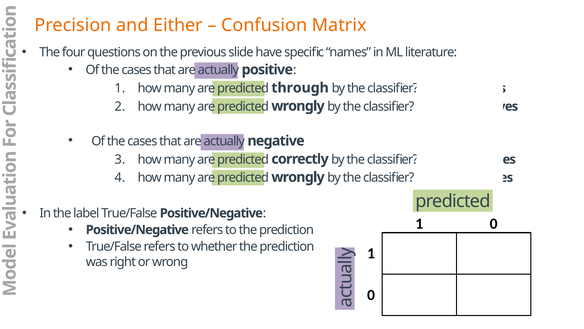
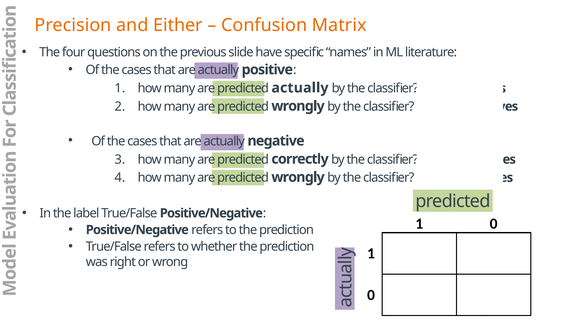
predicted through: through -> actually (300, 88)
